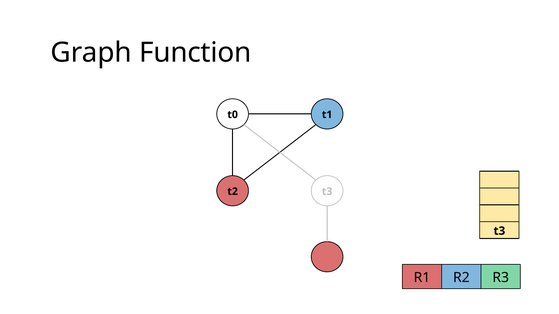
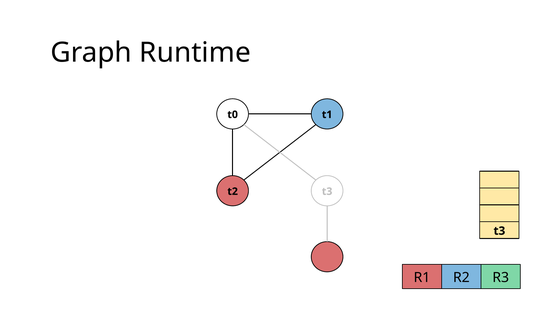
Function: Function -> Runtime (195, 53)
